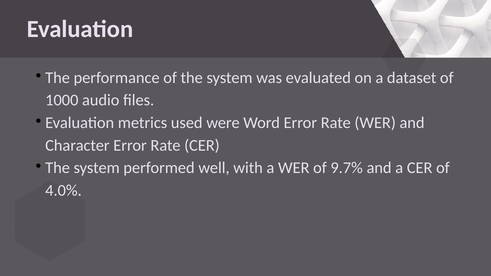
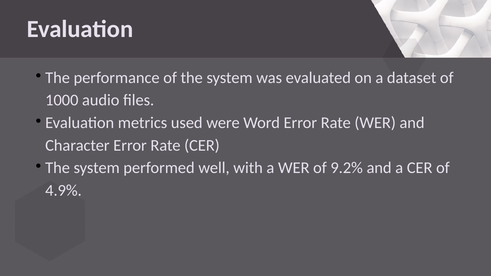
9.7%: 9.7% -> 9.2% (347, 168)
4.0%: 4.0% -> 4.9% (63, 191)
